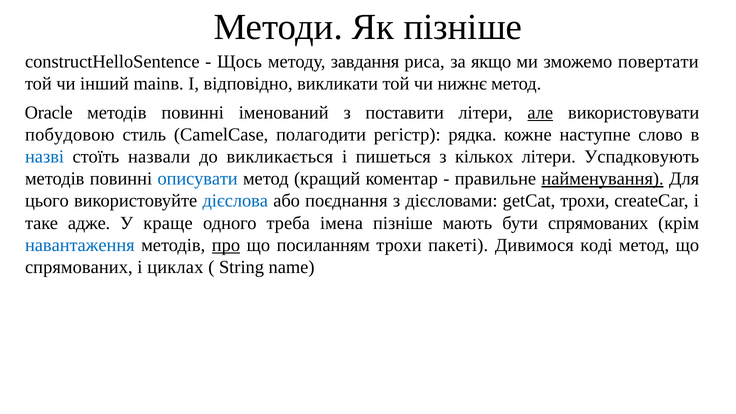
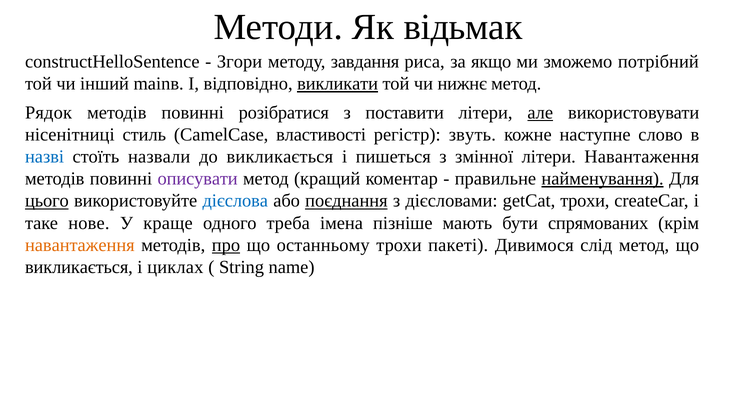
Як пізніше: пізніше -> відьмак (463, 27)
Щось: Щось -> Згори (240, 62)
повертати: повертати -> потрібний (658, 62)
викликати underline: none -> present (338, 84)
Oracle: Oracle -> Рядок (49, 113)
іменований: іменований -> розібратися (284, 113)
побудовою: побудовою -> нісенітниці (70, 135)
полагодити: полагодити -> властивості (321, 135)
рядка: рядка -> звуть (472, 135)
кількох: кількох -> змінної (484, 157)
літери Успадковують: Успадковують -> Навантаження (642, 157)
описувати colour: blue -> purple (198, 179)
цього underline: none -> present (47, 201)
поєднання underline: none -> present (346, 201)
адже: адже -> нове (89, 223)
навантаження colour: blue -> orange (80, 245)
посиланням: посиланням -> останньому (323, 245)
коді: коді -> слід (596, 245)
спрямованих: спрямованих -> викликається (79, 267)
